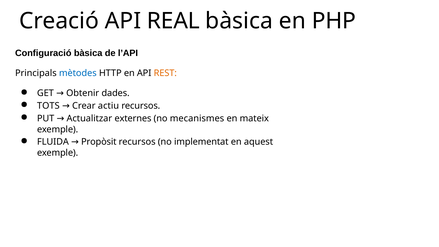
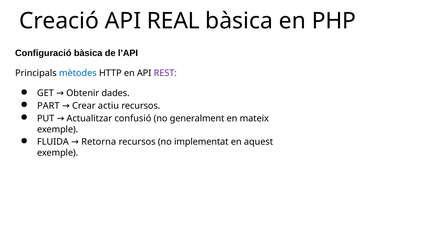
REST colour: orange -> purple (165, 73)
TOTS: TOTS -> PART (48, 106)
externes: externes -> confusió (133, 118)
mecanismes: mecanismes -> generalment (197, 118)
Propòsit: Propòsit -> Retorna (99, 142)
